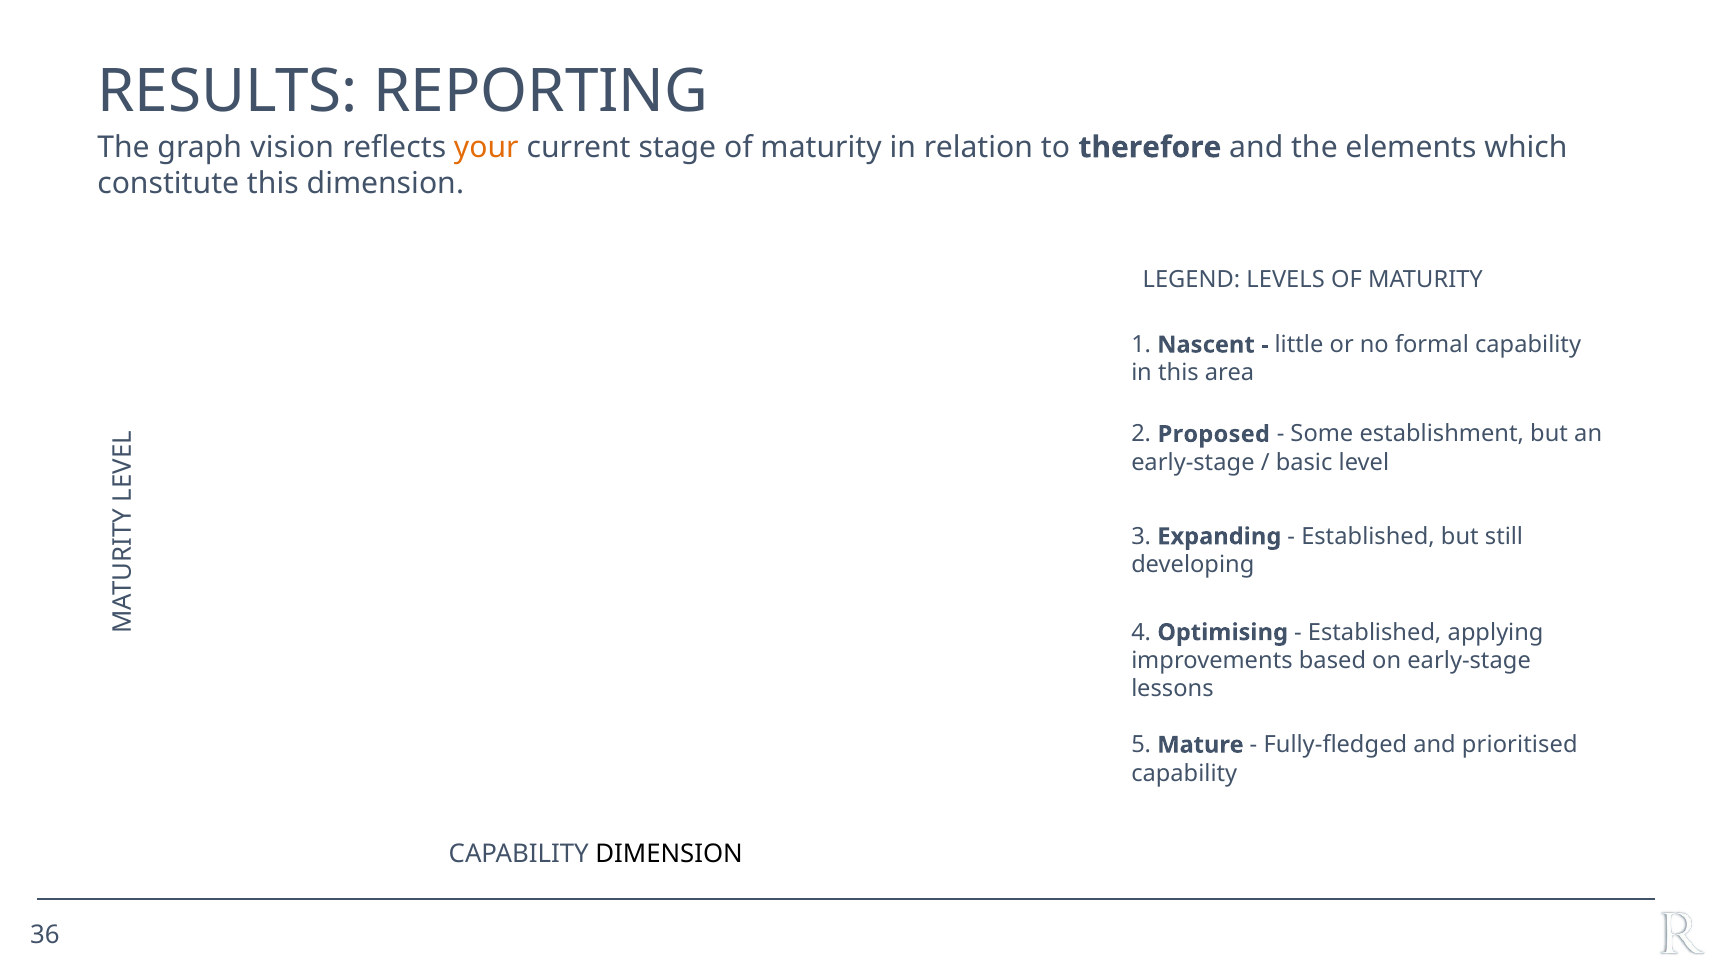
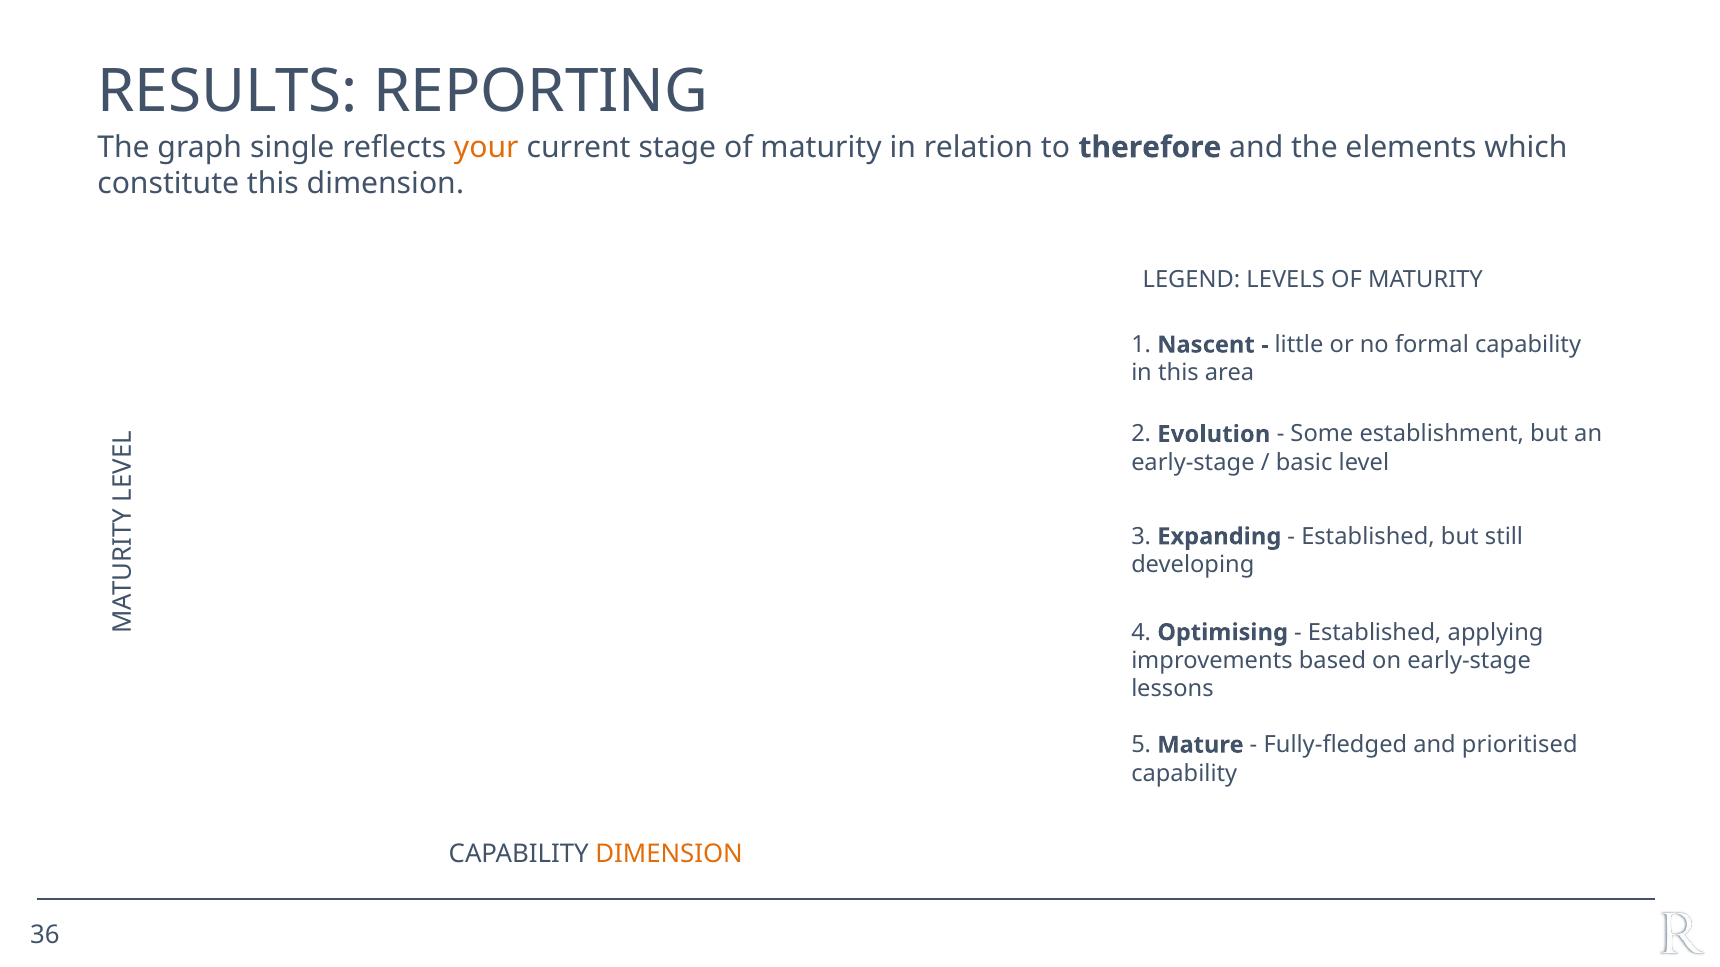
vision: vision -> single (292, 147)
Proposed: Proposed -> Evolution (1214, 434)
DIMENSION colour: black -> orange (669, 854)
